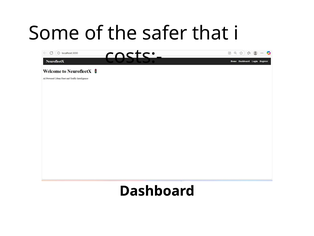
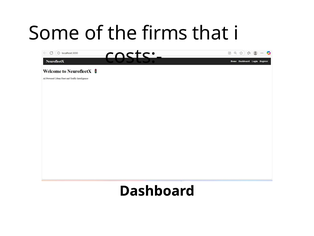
safer: safer -> firms (165, 33)
